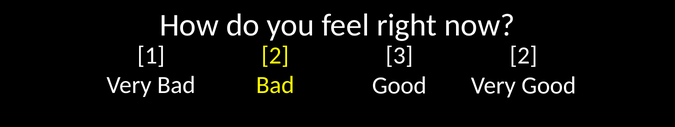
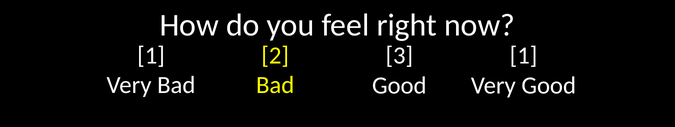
2: 2 -> 1 (524, 56)
